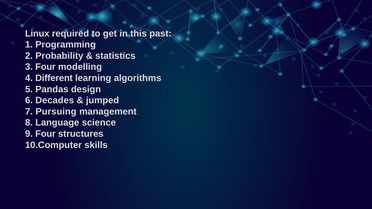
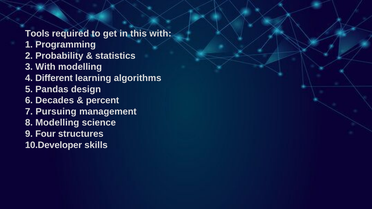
Linux: Linux -> Tools (37, 34)
this past: past -> with (160, 34)
3 Four: Four -> With (45, 67)
jumped: jumped -> percent (103, 100)
8 Language: Language -> Modelling (57, 123)
10.Computer: 10.Computer -> 10.Developer (54, 145)
